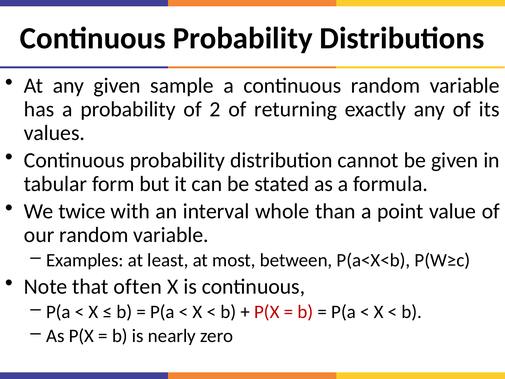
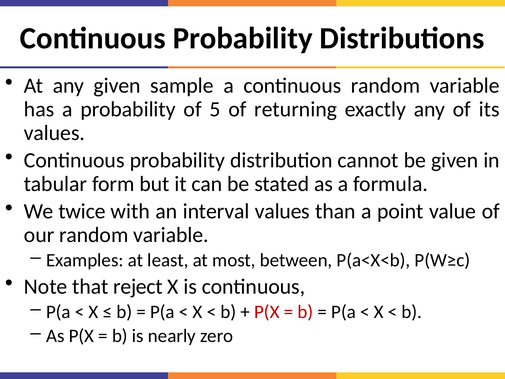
2: 2 -> 5 (215, 109)
interval whole: whole -> values (282, 211)
often: often -> reject (138, 286)
